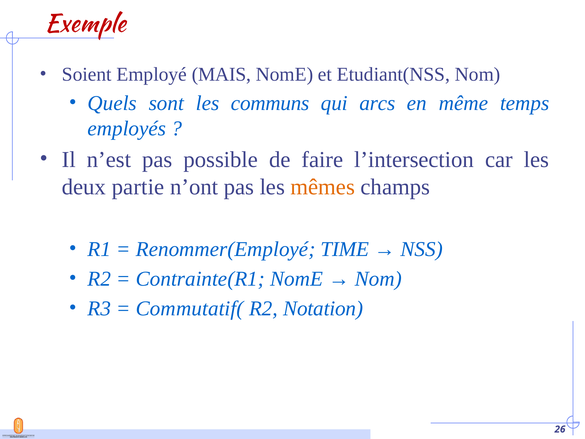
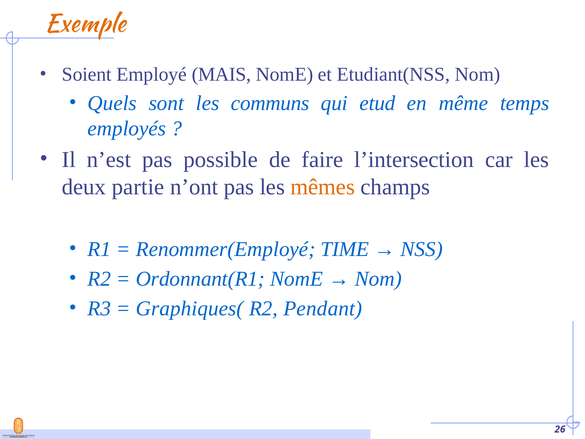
Exemple colour: red -> orange (85, 23)
arcs: arcs -> etud (377, 103)
Contrainte(R1: Contrainte(R1 -> Ordonnant(R1 (200, 279)
Commutatif(: Commutatif( -> Graphiques( (190, 308)
Notation: Notation -> Pendant (323, 308)
